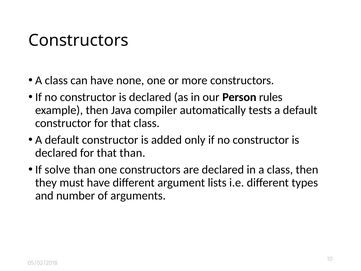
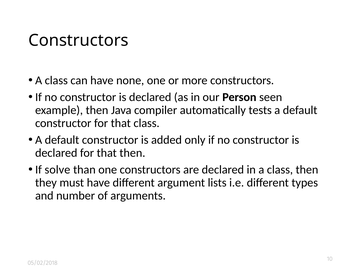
rules: rules -> seen (271, 97)
that than: than -> then (132, 153)
